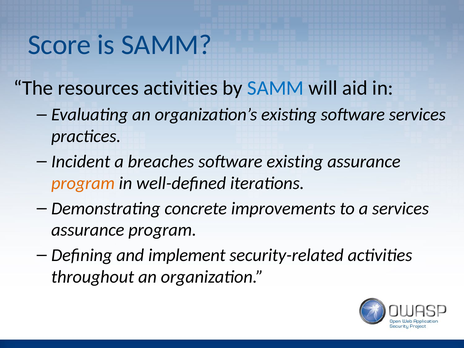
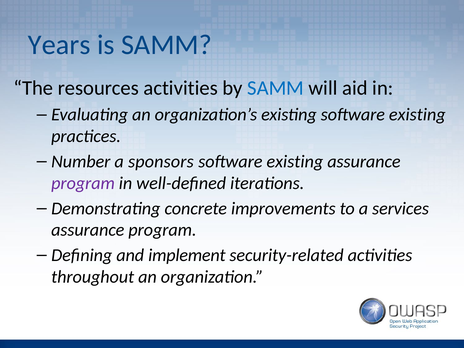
Score: Score -> Years (59, 45)
existing software services: services -> existing (417, 115)
Incident: Incident -> Number (81, 162)
breaches: breaches -> sponsors (161, 162)
program colour: orange -> purple (83, 183)
